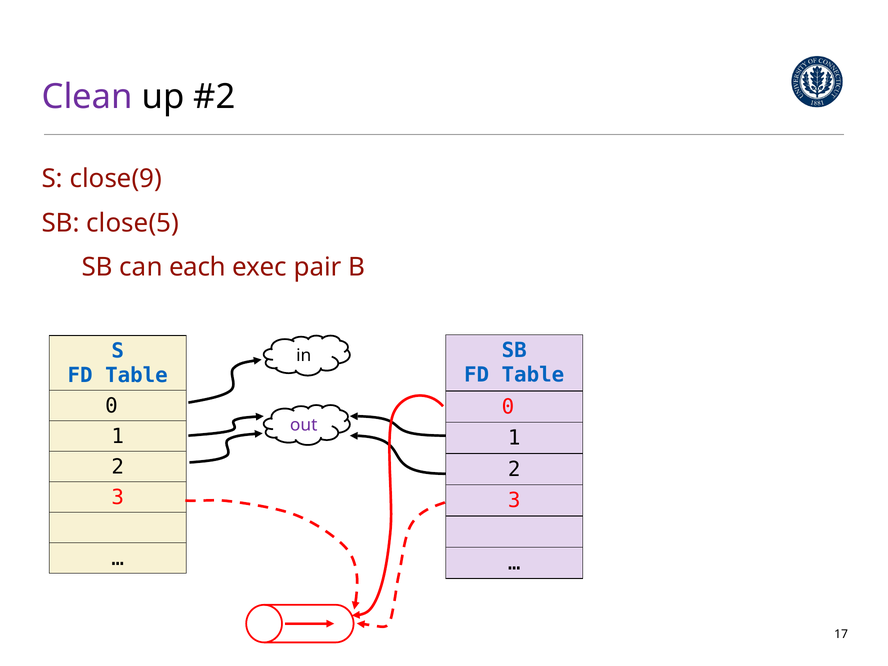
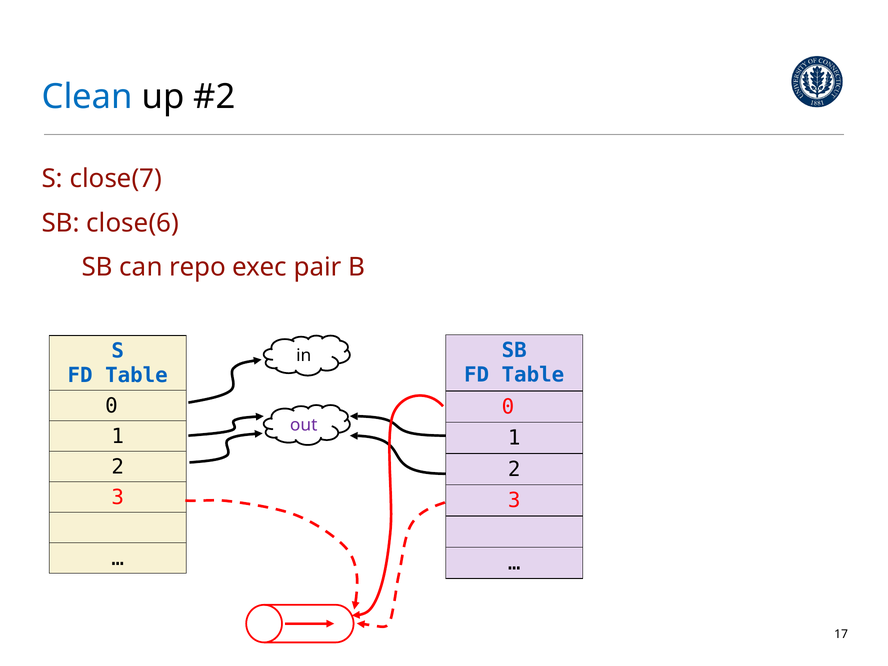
Clean colour: purple -> blue (87, 97)
close(9: close(9 -> close(7 (116, 179)
close(5: close(5 -> close(6 (133, 223)
each: each -> repo (198, 267)
